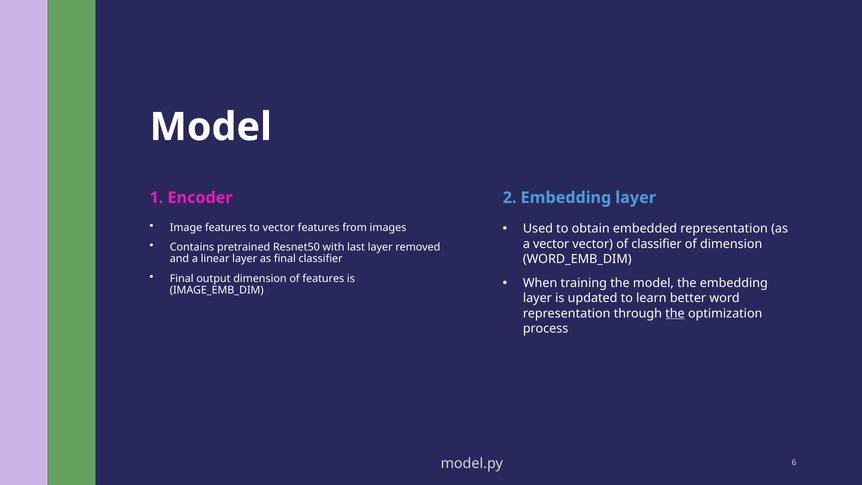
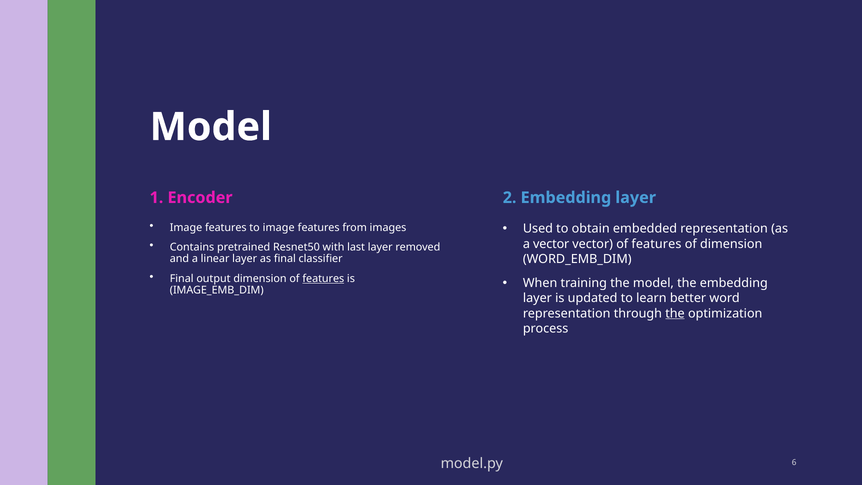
to vector: vector -> image (279, 227)
vector of classifier: classifier -> features (656, 244)
features underline: none -> present (323, 279)
